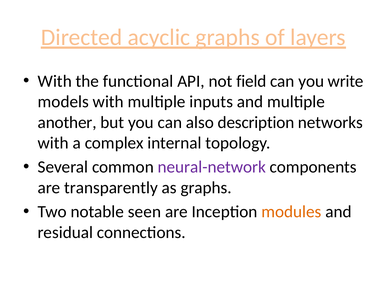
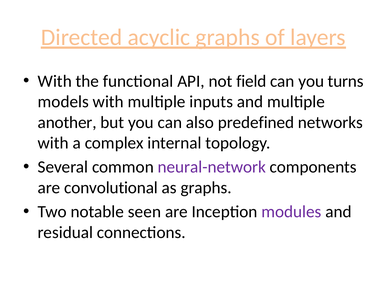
write: write -> turns (346, 81)
description: description -> predefined (256, 122)
transparently: transparently -> convolutional (111, 188)
modules colour: orange -> purple (291, 212)
